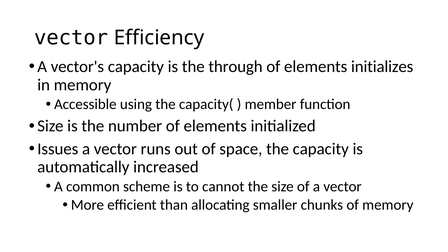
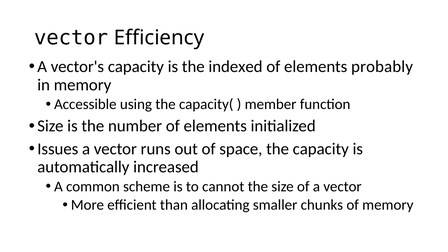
through: through -> indexed (236, 67)
initializes: initializes -> probably (382, 67)
